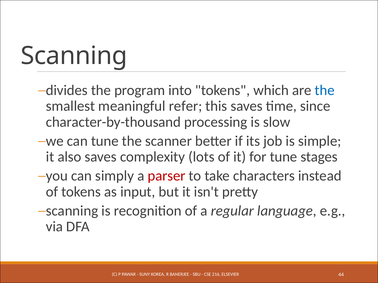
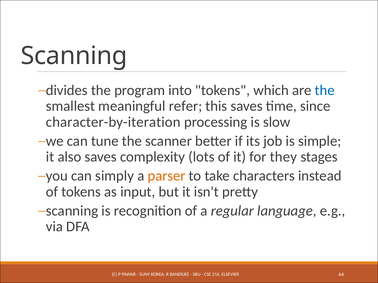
character-by-thousand: character-by-thousand -> character-by-iteration (113, 122)
for tune: tune -> they (283, 157)
parser colour: red -> orange (167, 176)
